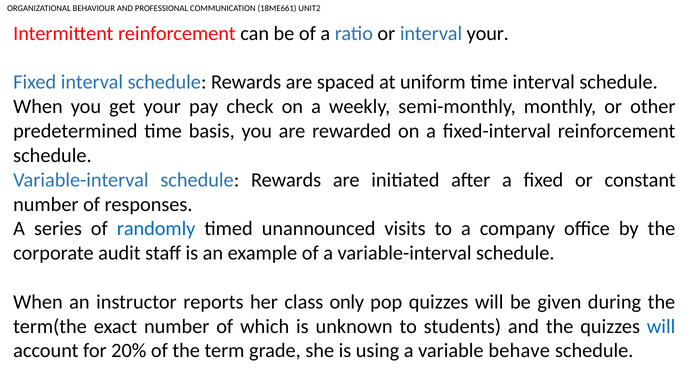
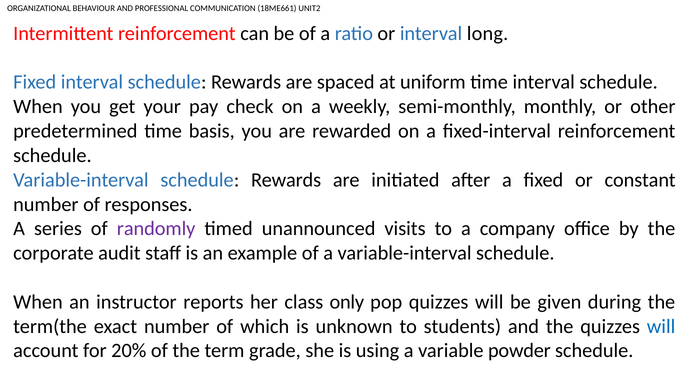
interval your: your -> long (488, 33)
randomly colour: blue -> purple (156, 229)
behave: behave -> powder (519, 351)
